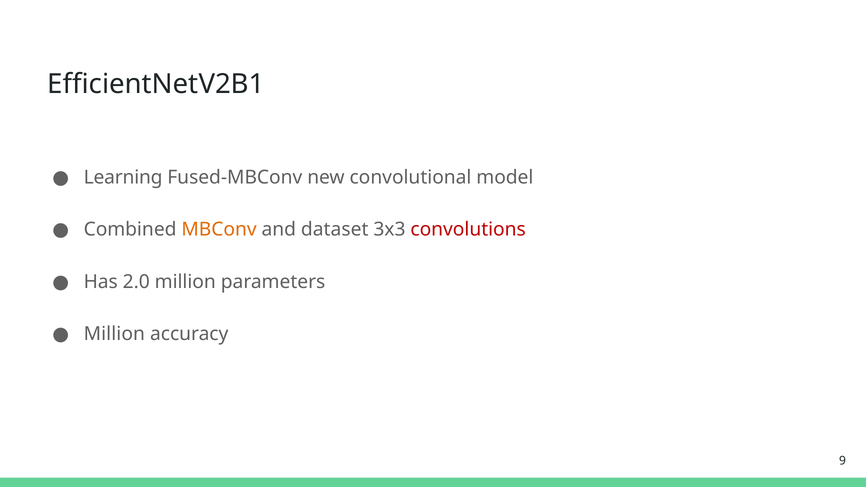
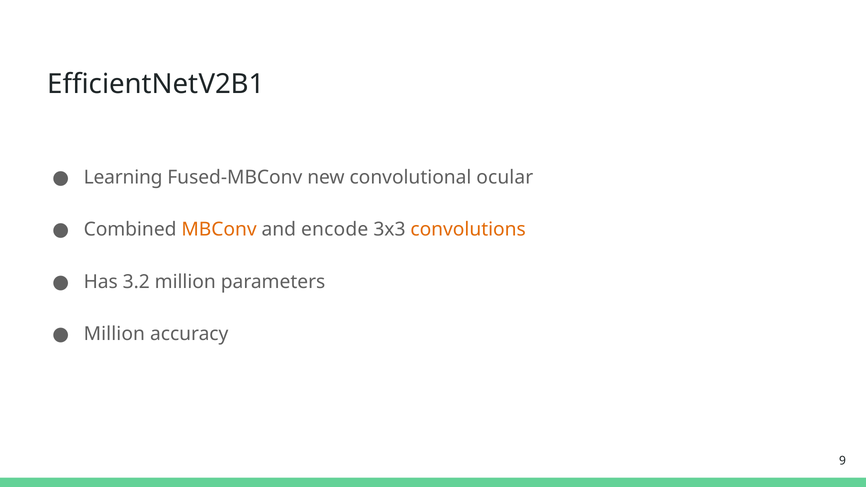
model: model -> ocular (505, 177)
dataset: dataset -> encode (335, 230)
convolutions colour: red -> orange (468, 230)
2.0: 2.0 -> 3.2 (136, 282)
